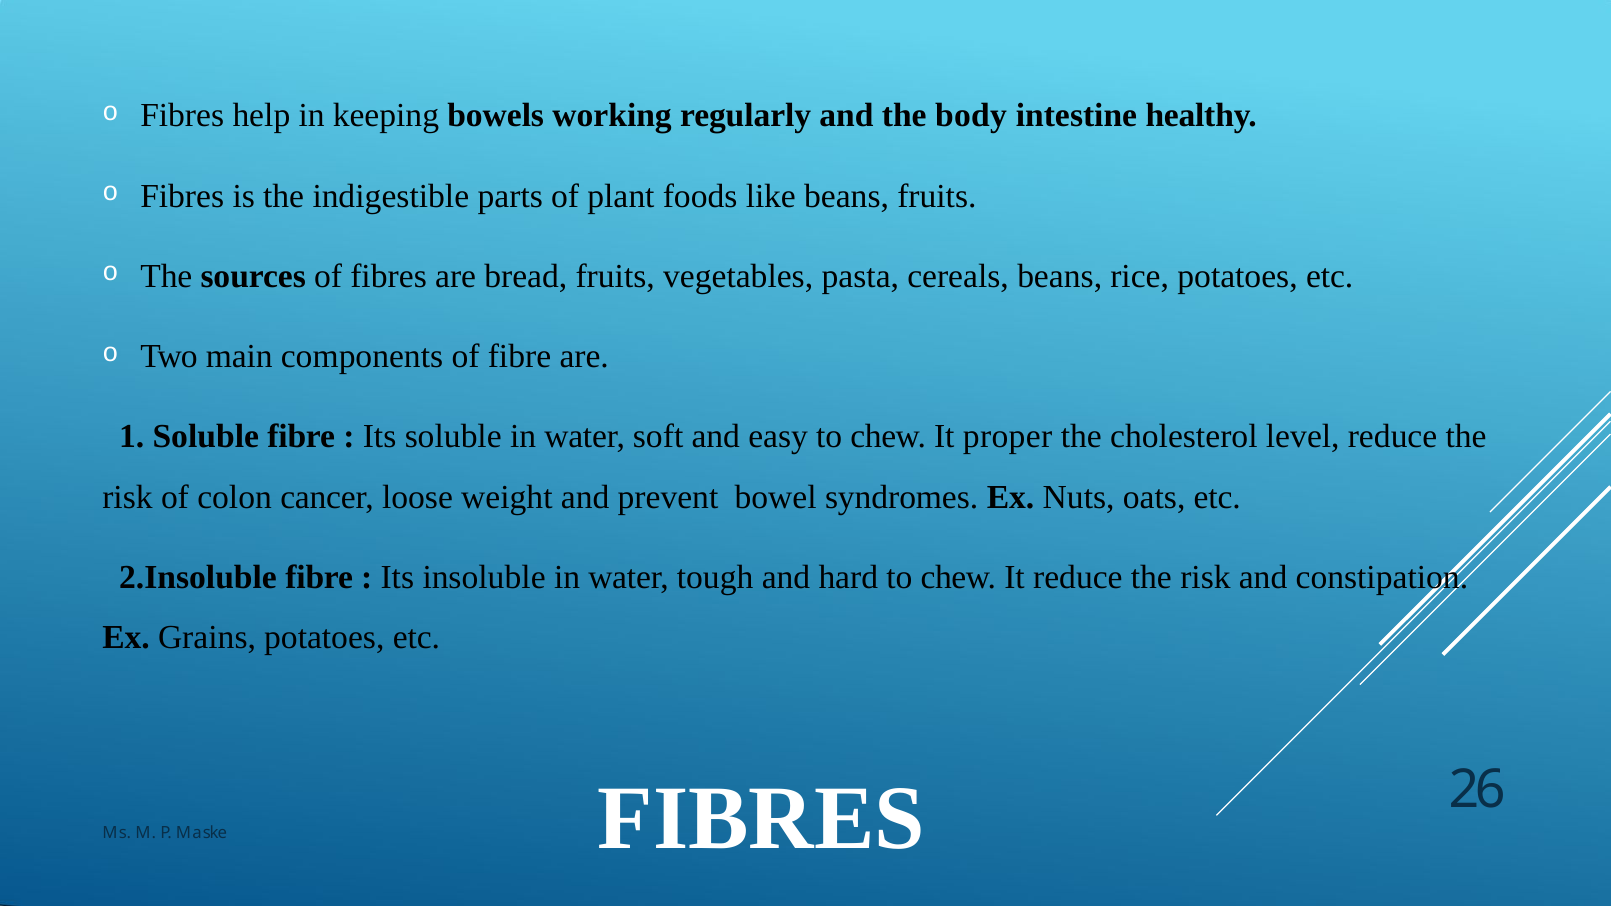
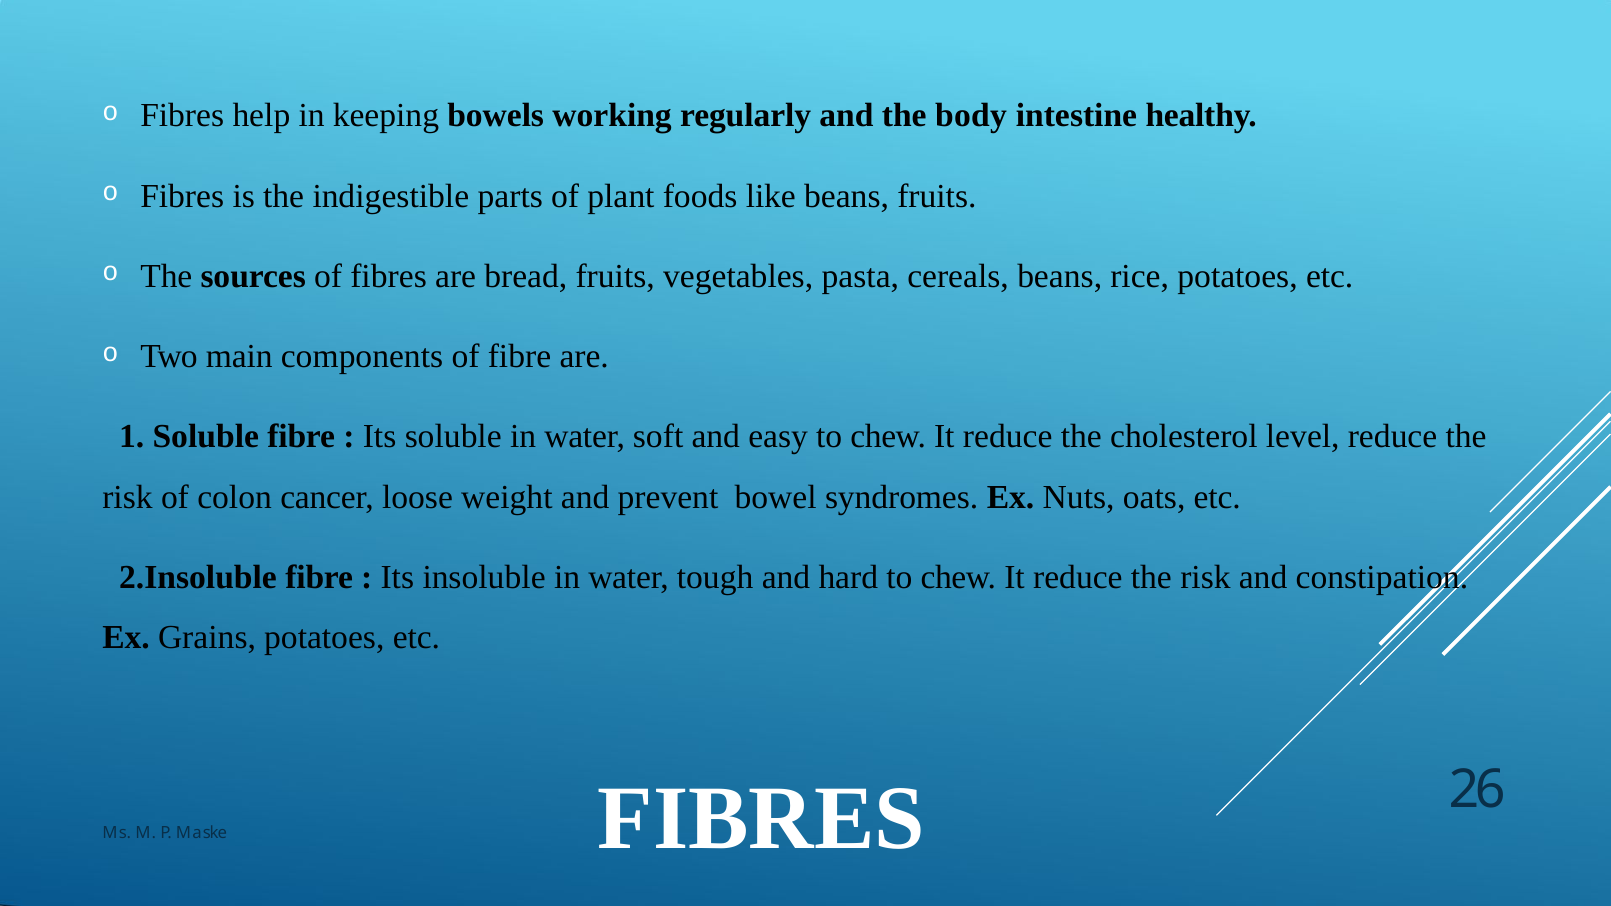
proper: proper -> reduce (1008, 437)
